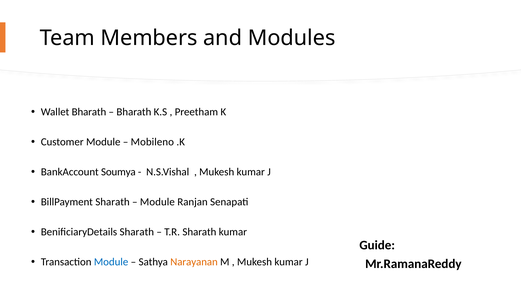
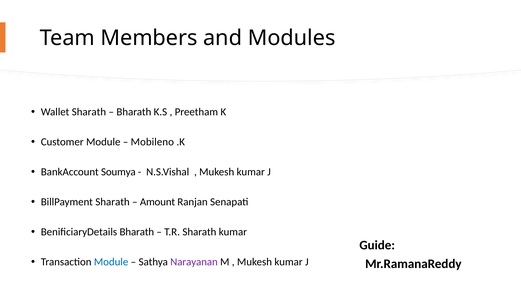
Wallet Bharath: Bharath -> Sharath (89, 112)
Module: Module -> Amount (158, 202)
BenificiaryDetails Sharath: Sharath -> Bharath (137, 232)
Narayanan colour: orange -> purple (194, 262)
